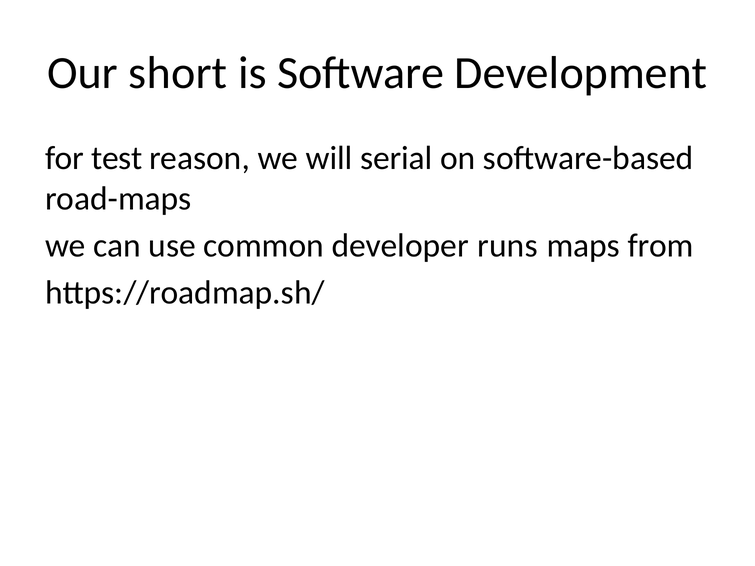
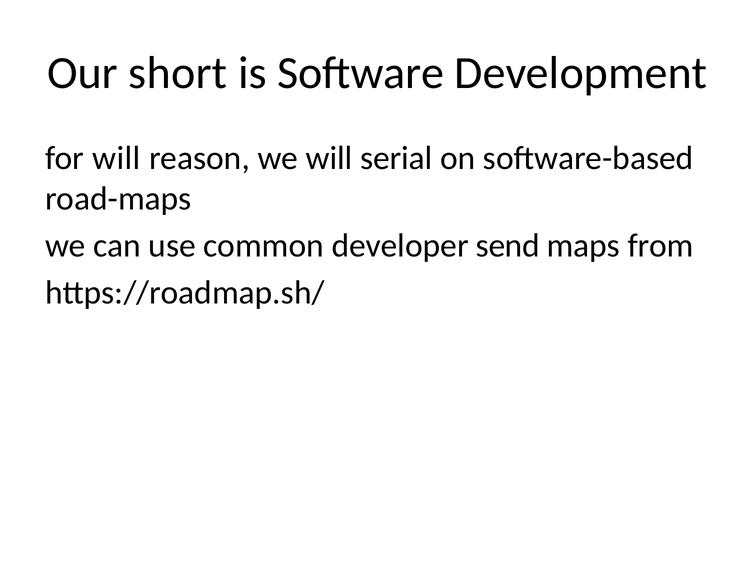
for test: test -> will (116, 158)
runs: runs -> send (508, 246)
